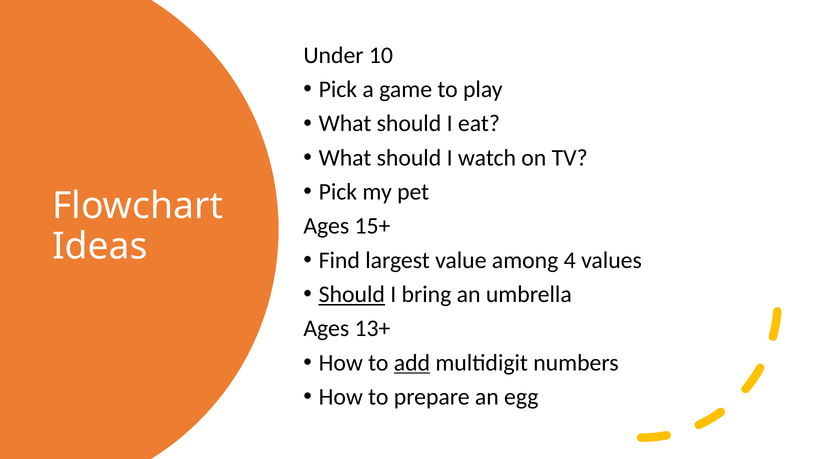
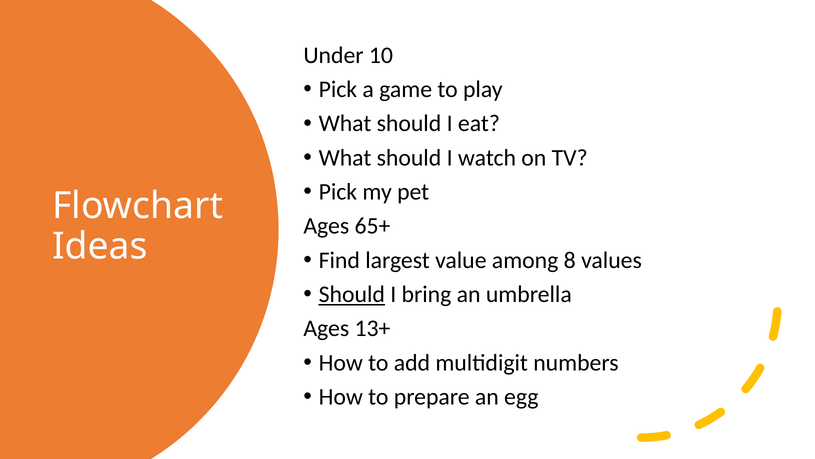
15+: 15+ -> 65+ (372, 226)
4: 4 -> 8 (570, 260)
add underline: present -> none (412, 362)
